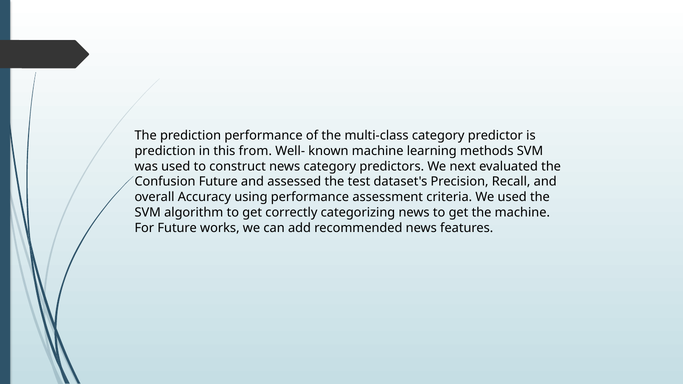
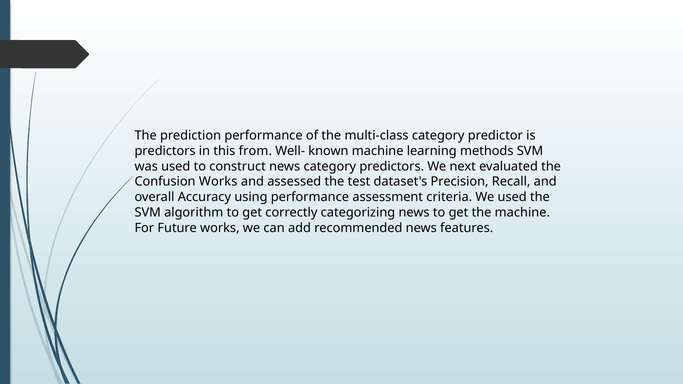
prediction: prediction -> predictors (165, 151)
Confusion Future: Future -> Works (218, 182)
